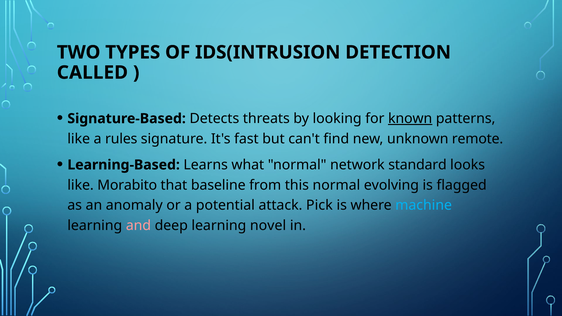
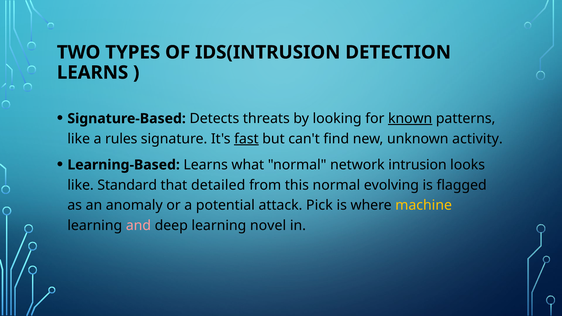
CALLED: CALLED -> LEARNS (93, 73)
fast underline: none -> present (246, 139)
remote: remote -> activity (477, 139)
standard: standard -> intrusion (417, 165)
Morabito: Morabito -> Standard (127, 185)
baseline: baseline -> detailed (218, 185)
machine colour: light blue -> yellow (424, 205)
